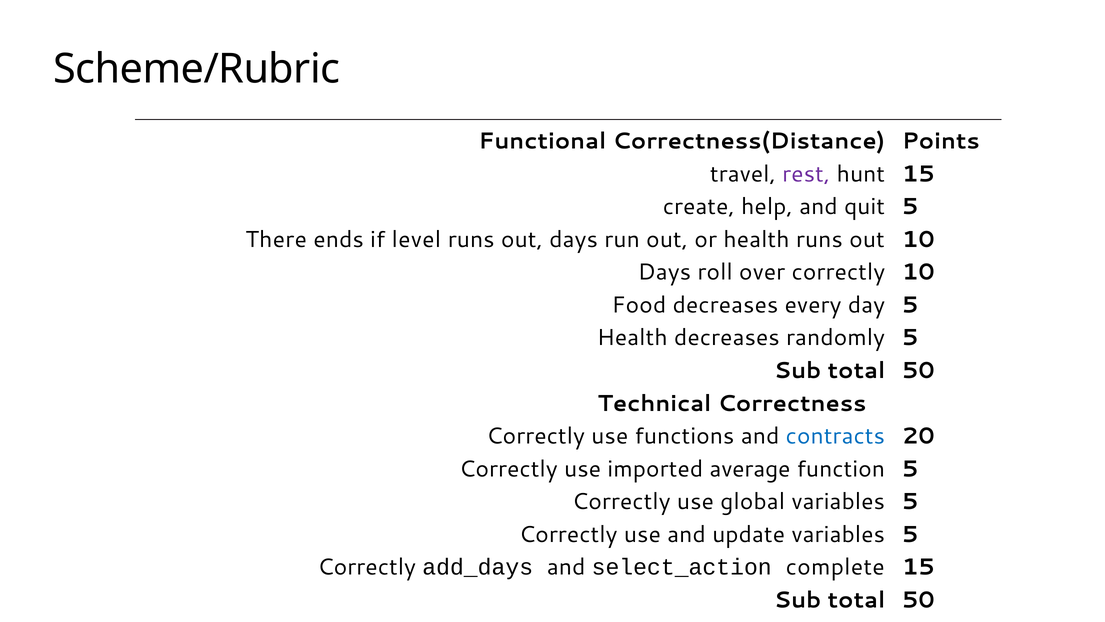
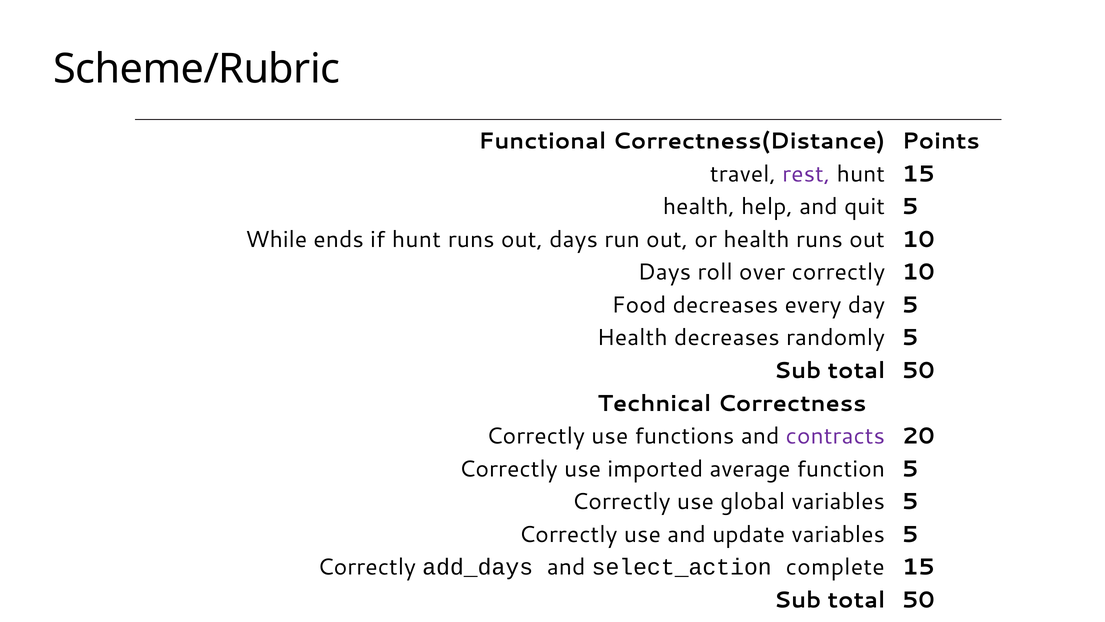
create: create -> health (699, 207)
There: There -> While (276, 239)
if level: level -> hunt (416, 239)
contracts colour: blue -> purple (835, 436)
